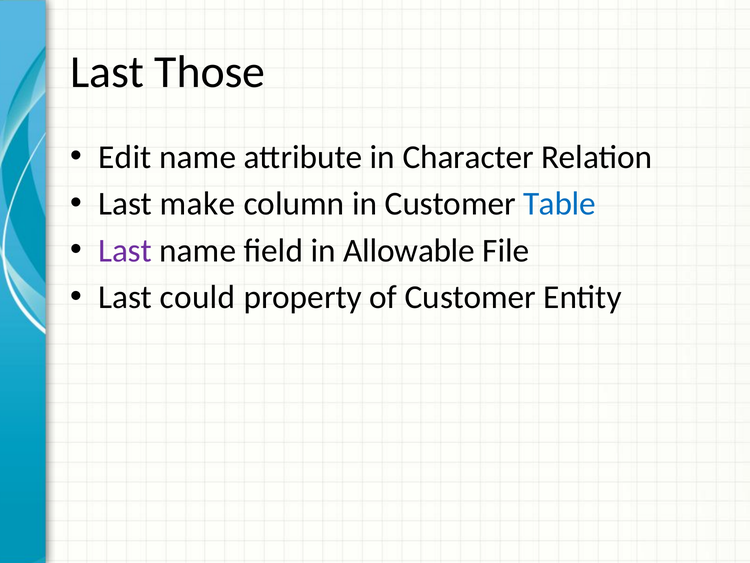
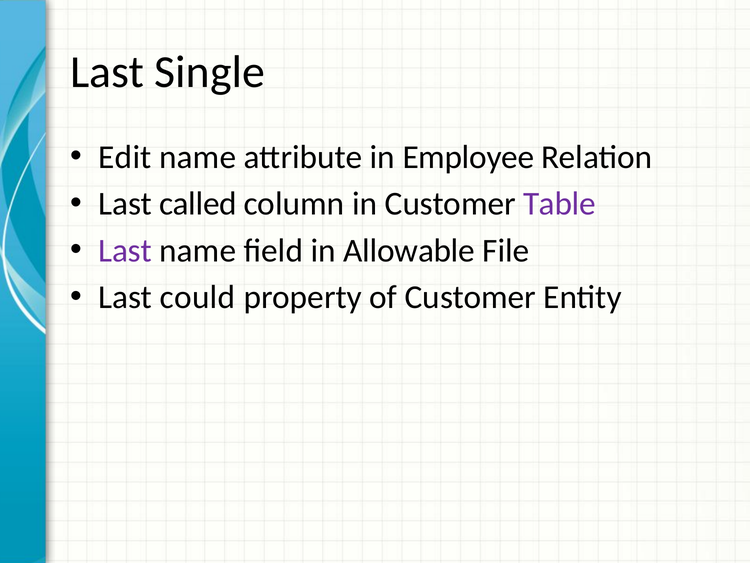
Those: Those -> Single (210, 72)
Character: Character -> Employee (468, 157)
make: make -> called (198, 204)
Table colour: blue -> purple (559, 204)
